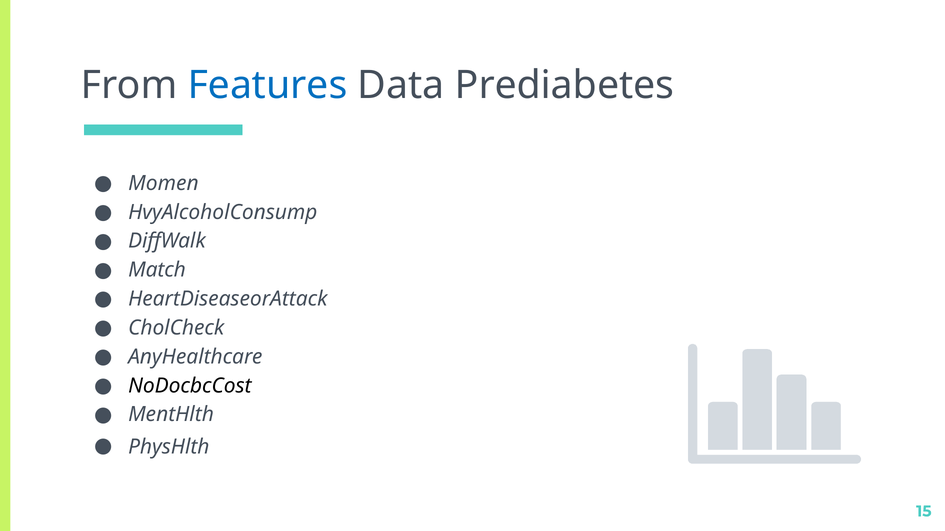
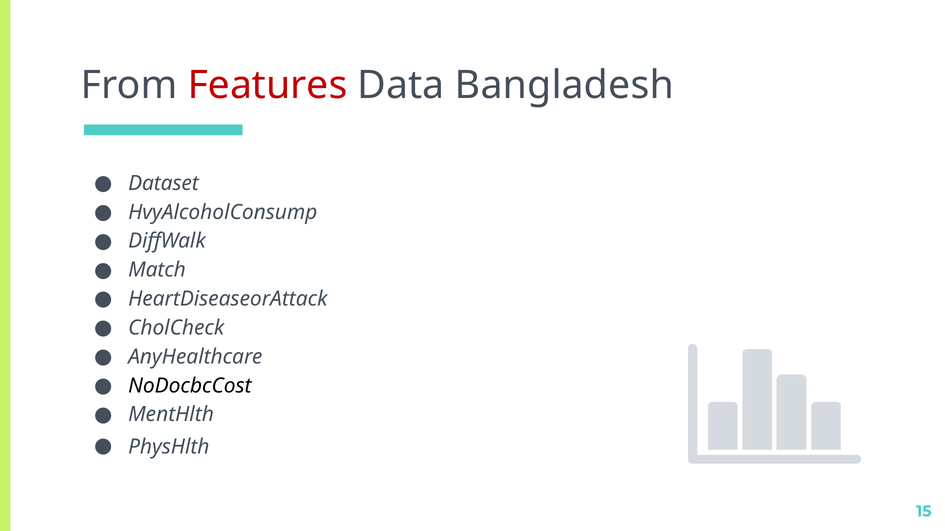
Features colour: blue -> red (268, 86)
Prediabetes: Prediabetes -> Bangladesh (564, 86)
Momen: Momen -> Dataset (163, 183)
